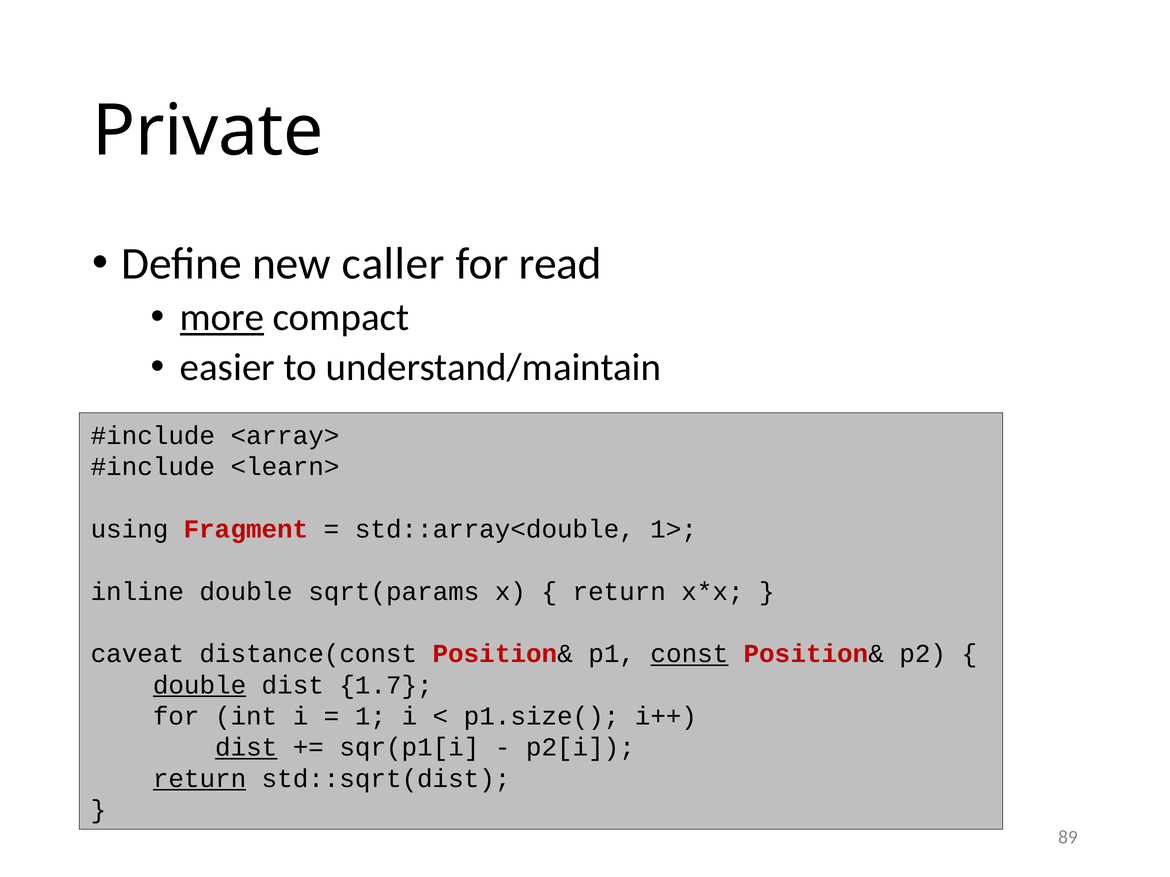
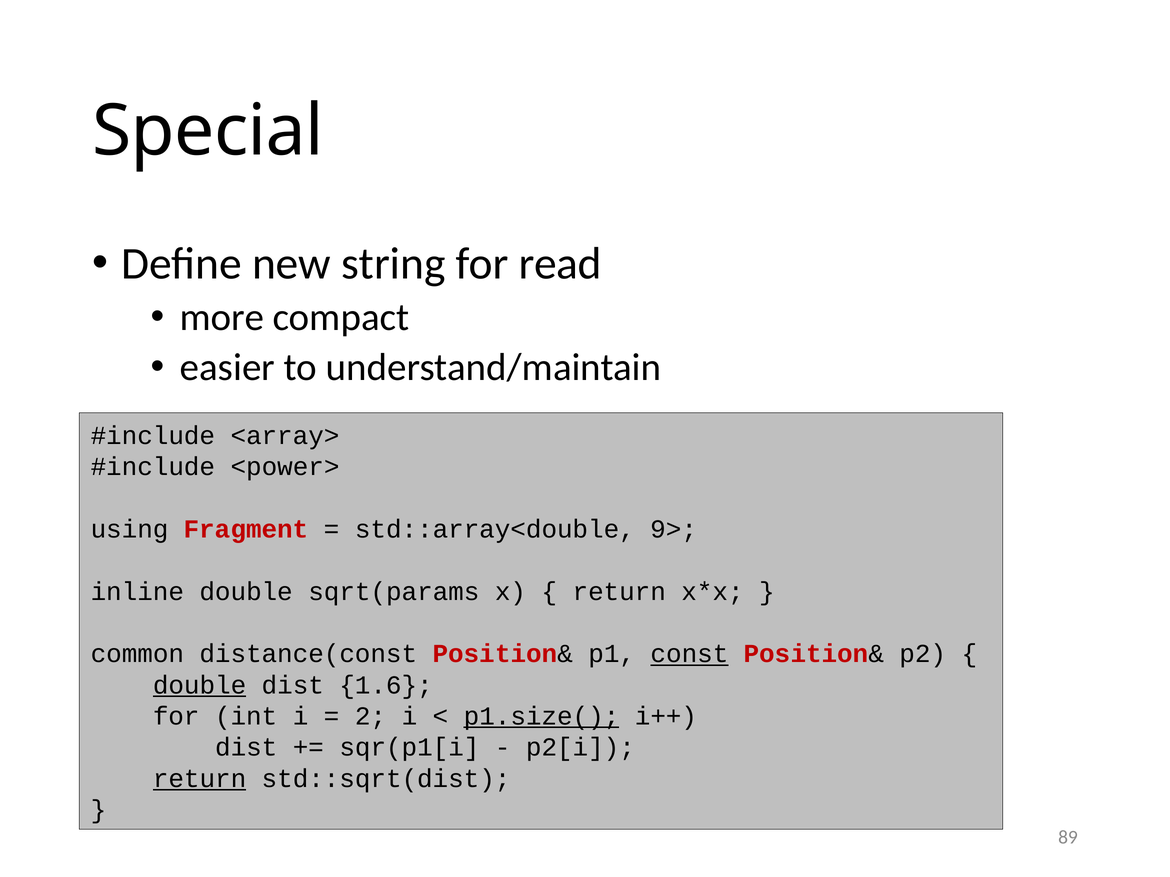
Private: Private -> Special (208, 131)
caller: caller -> string (393, 264)
more underline: present -> none (222, 318)
<learn>: <learn> -> <power> (285, 467)
1>: 1> -> 9> (674, 530)
caveat: caveat -> common (137, 654)
1.7: 1.7 -> 1.6 (386, 685)
1: 1 -> 2 (370, 717)
p1.size( underline: none -> present (542, 717)
dist underline: present -> none (246, 748)
